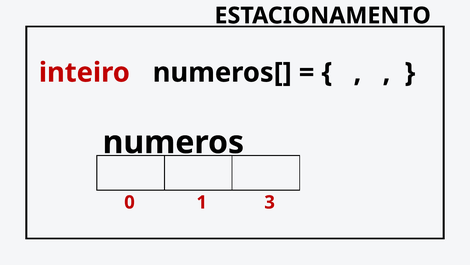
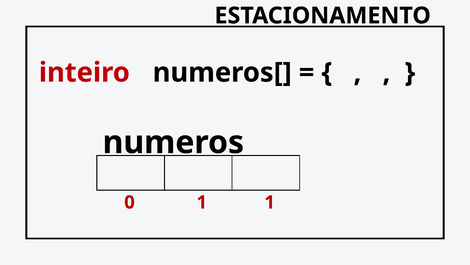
1 3: 3 -> 1 (270, 202)
